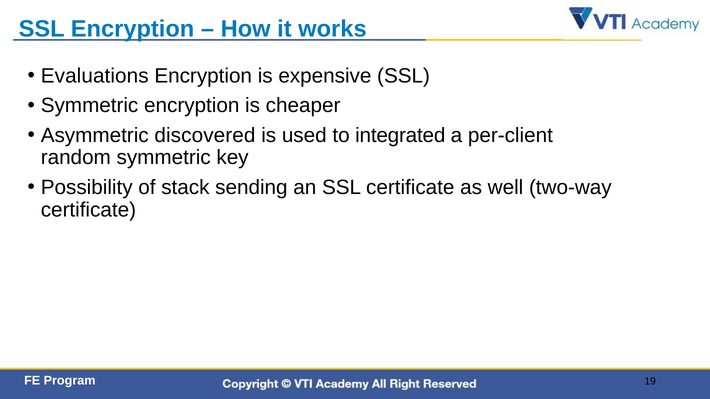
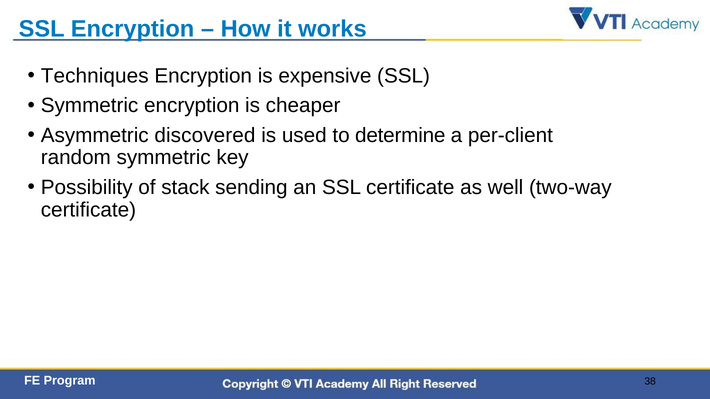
Evaluations: Evaluations -> Techniques (95, 76)
integrated: integrated -> determine (400, 135)
19: 19 -> 38 (650, 381)
